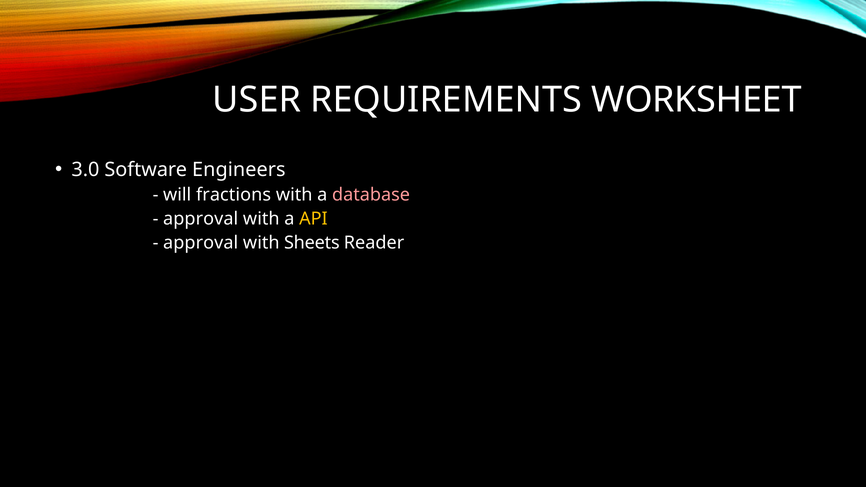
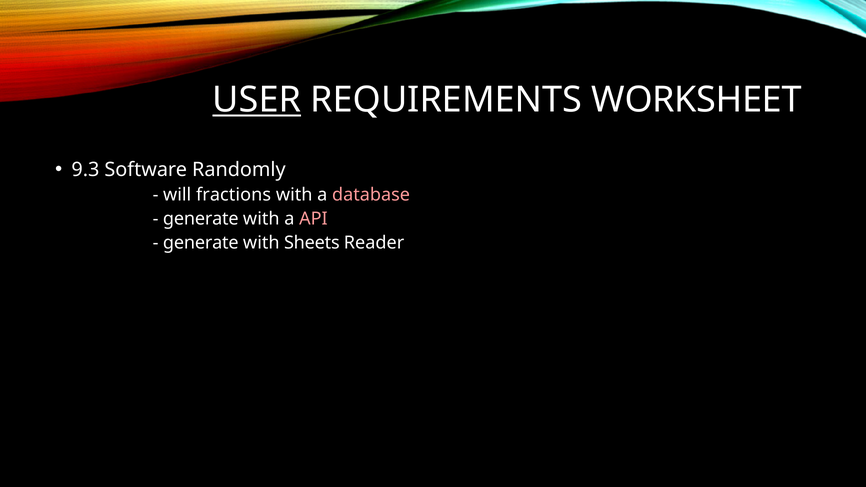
USER underline: none -> present (257, 100)
3.0: 3.0 -> 9.3 (85, 170)
Engineers: Engineers -> Randomly (239, 170)
approval: approval -> generate (201, 219)
API colour: yellow -> pink (313, 219)
approval: approval -> generate (201, 243)
